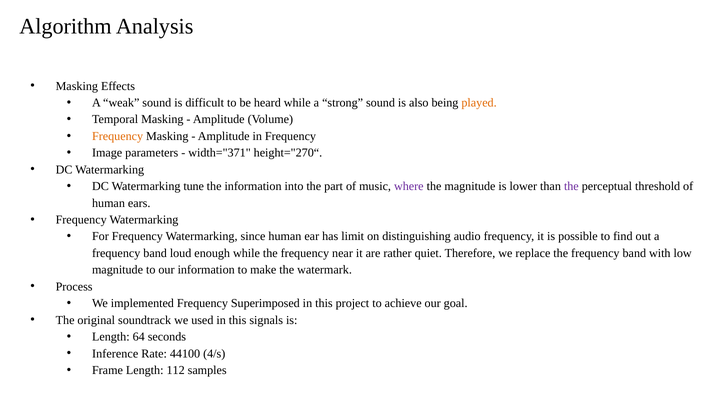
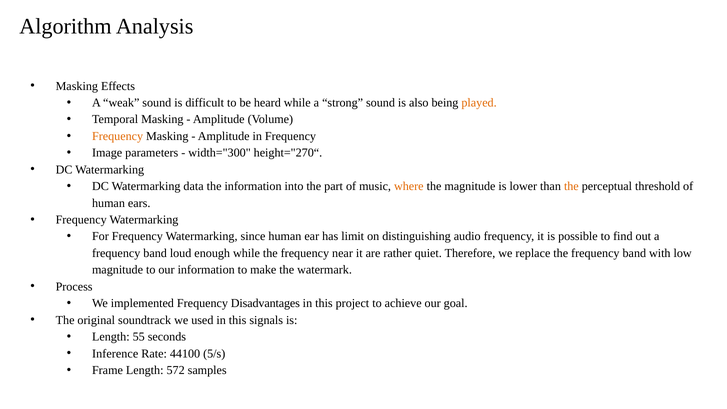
width="371: width="371 -> width="300 (220, 153)
tune: tune -> data (194, 186)
where colour: purple -> orange (409, 186)
the colour: purple -> orange (571, 186)
Superimposed: Superimposed -> Disadvantages (265, 303)
64: 64 -> 55 (139, 337)
4/s: 4/s -> 5/s (214, 353)
112: 112 -> 572 (176, 370)
